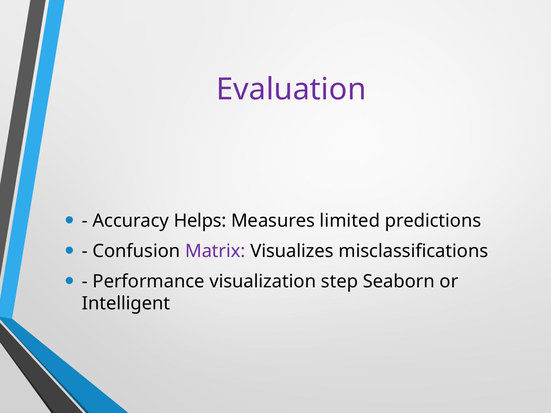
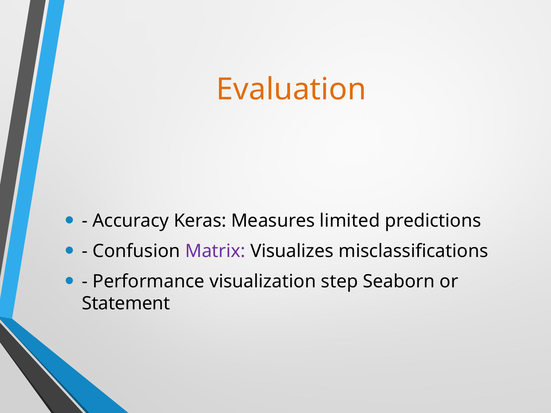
Evaluation colour: purple -> orange (291, 89)
Helps: Helps -> Keras (200, 221)
Intelligent: Intelligent -> Statement (126, 304)
